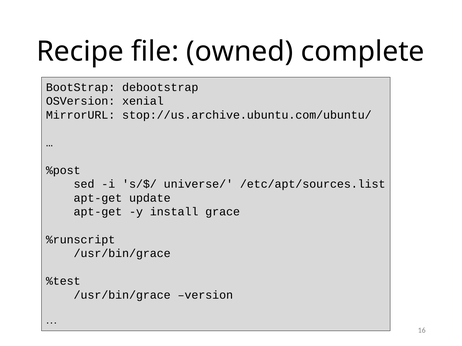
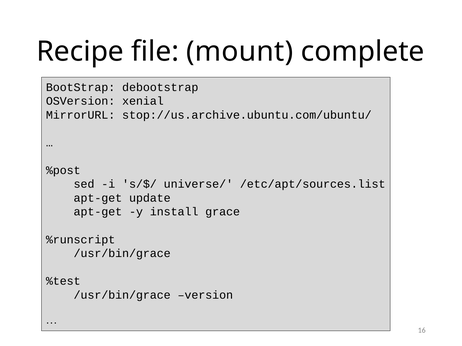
owned: owned -> mount (240, 52)
